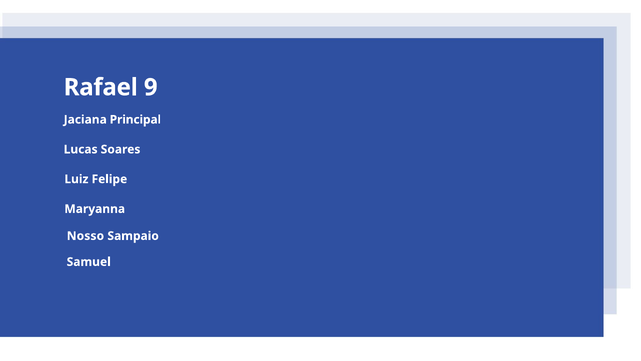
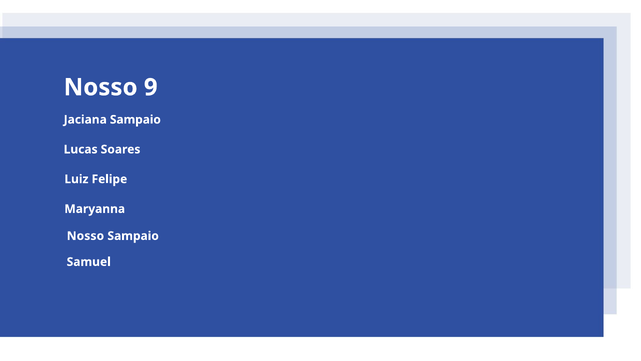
Rafael: Rafael -> Nosso (101, 87)
Jaciana Principal: Principal -> Sampaio (135, 119)
